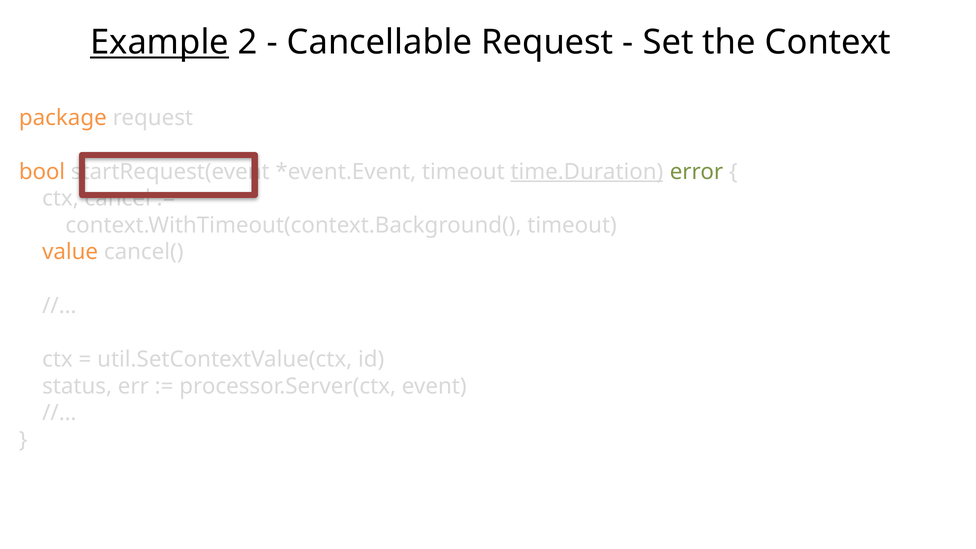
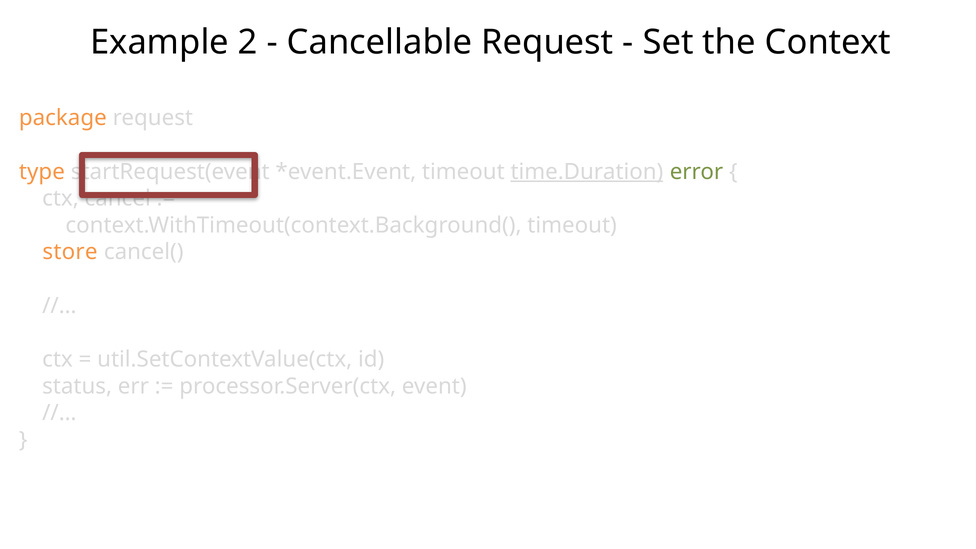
Example underline: present -> none (160, 43)
bool: bool -> type (42, 172)
value: value -> store (70, 252)
